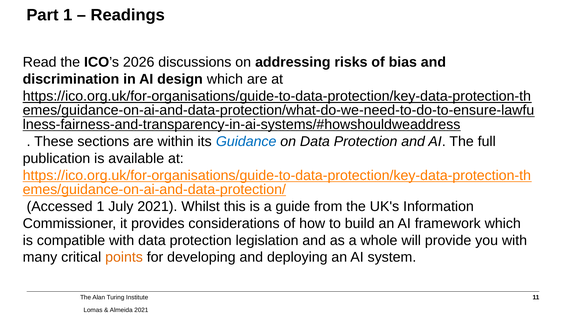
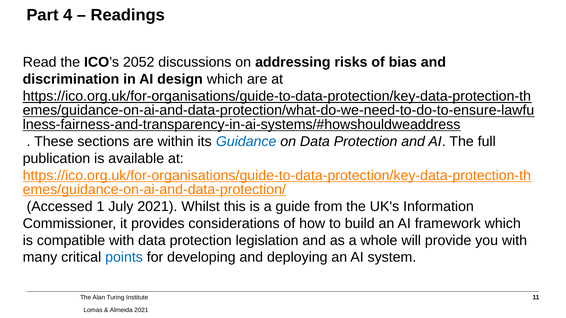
Part 1: 1 -> 4 (68, 15)
2026: 2026 -> 2052 (139, 62)
points colour: orange -> blue (124, 258)
